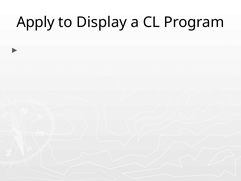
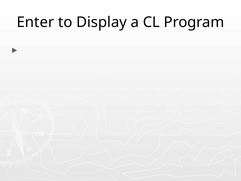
Apply: Apply -> Enter (35, 22)
